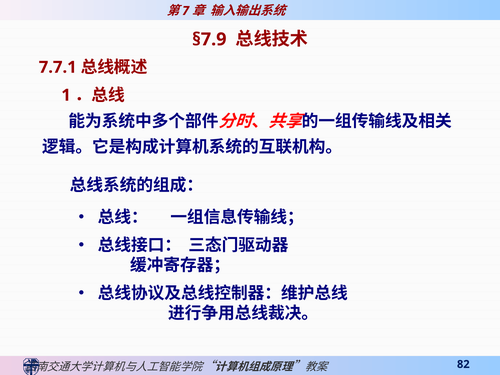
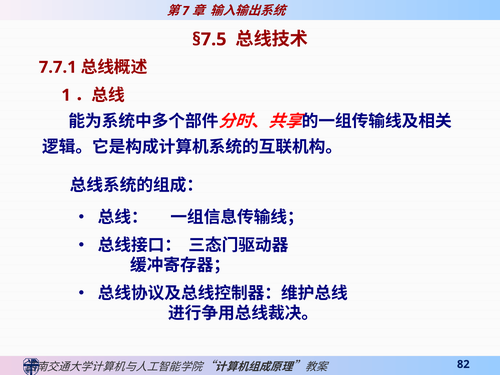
§7.9: §7.9 -> §7.5 (209, 39)
